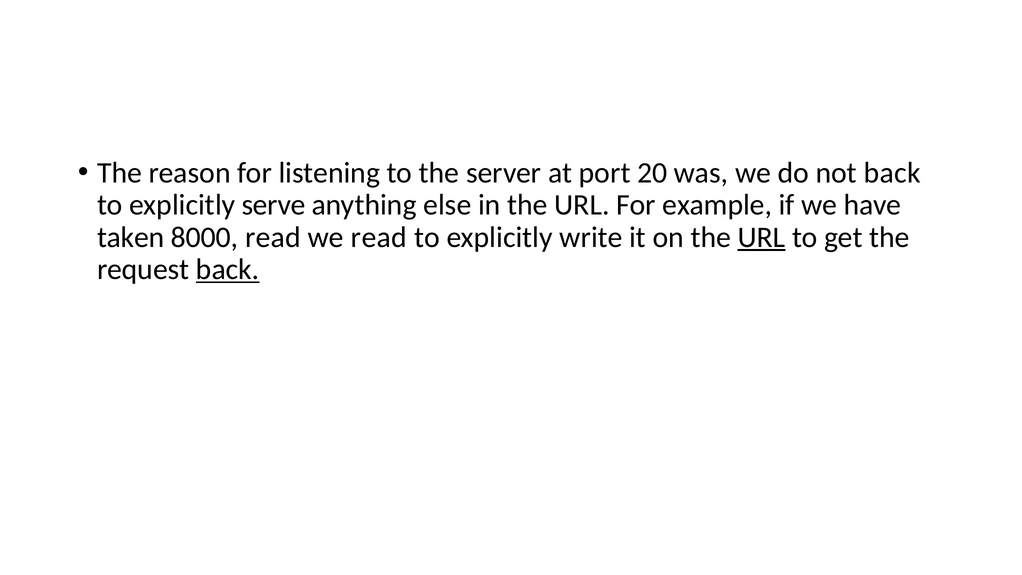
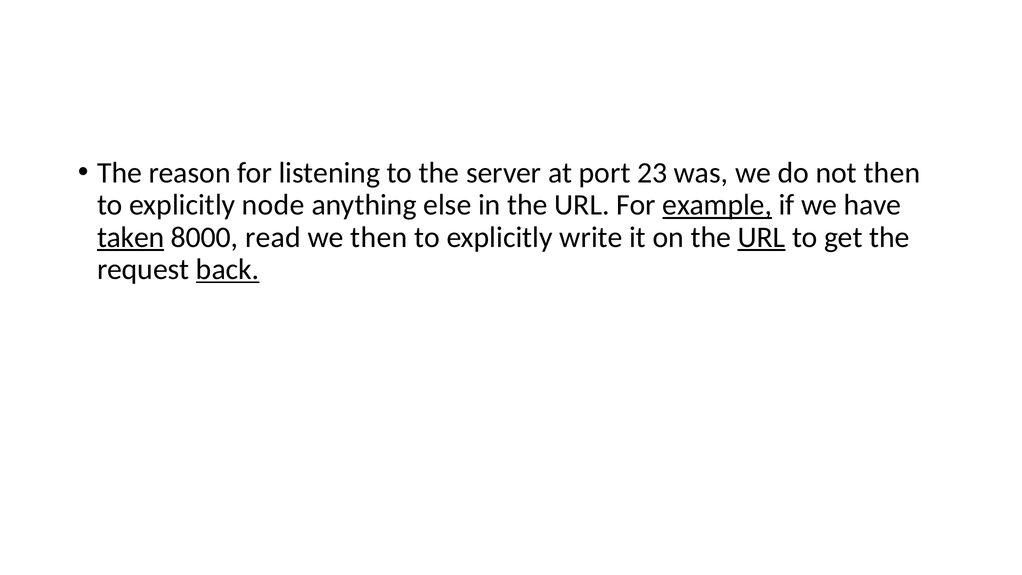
20: 20 -> 23 (652, 173)
not back: back -> then (892, 173)
serve: serve -> node (273, 205)
example underline: none -> present (717, 205)
taken underline: none -> present (131, 237)
we read: read -> then (379, 237)
